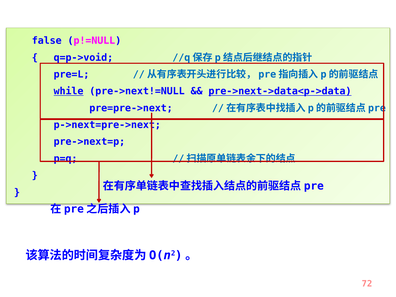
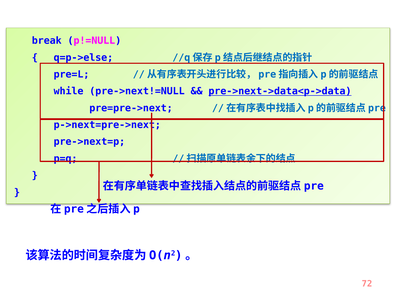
false: false -> break (47, 41)
q=p->void: q=p->void -> q=p->else (83, 58)
while underline: present -> none (69, 91)
